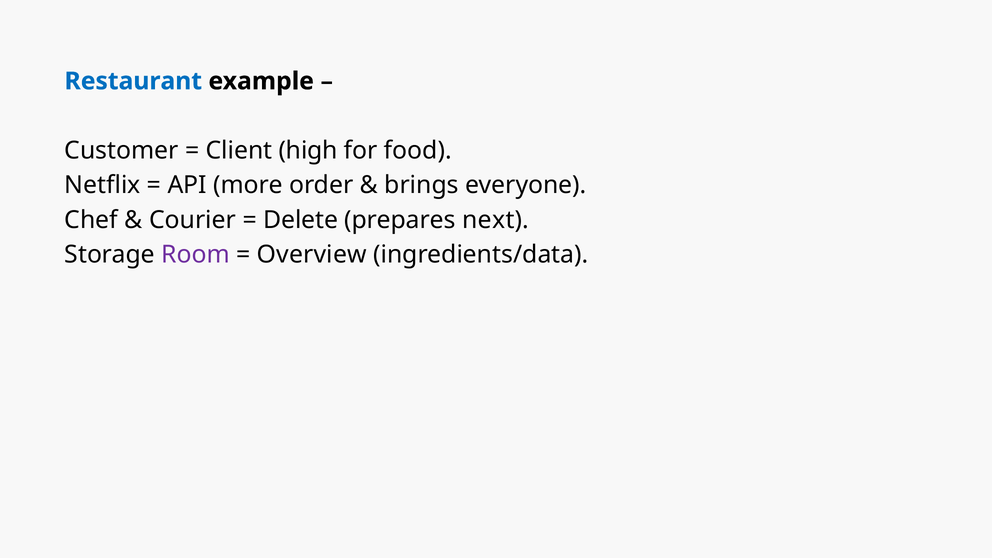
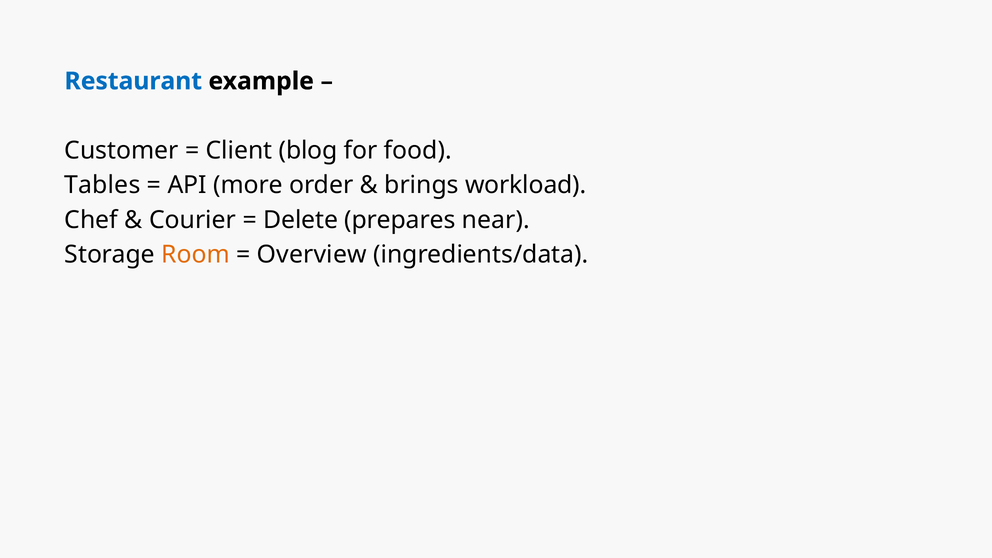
high: high -> blog (308, 151)
Netflix: Netflix -> Tables (102, 185)
everyone: everyone -> workload (526, 185)
next: next -> near (496, 220)
Room colour: purple -> orange (196, 255)
